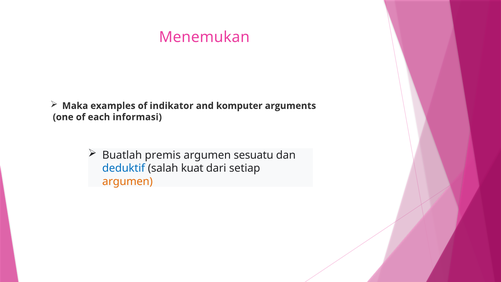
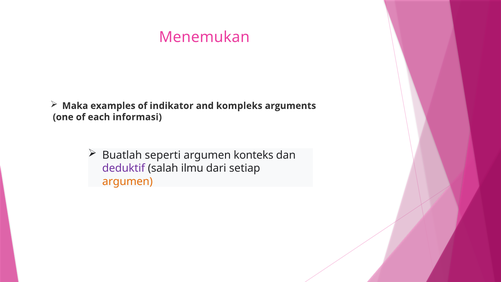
komputer: komputer -> kompleks (239, 106)
premis: premis -> seperti (163, 155)
sesuatu: sesuatu -> konteks (254, 155)
deduktif colour: blue -> purple (124, 168)
kuat: kuat -> ilmu (192, 168)
